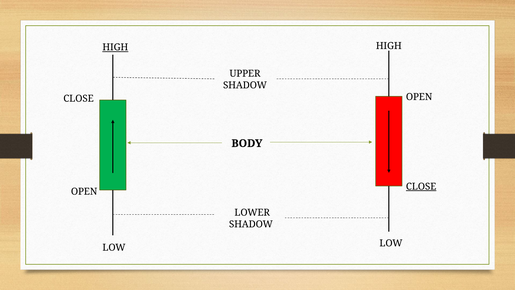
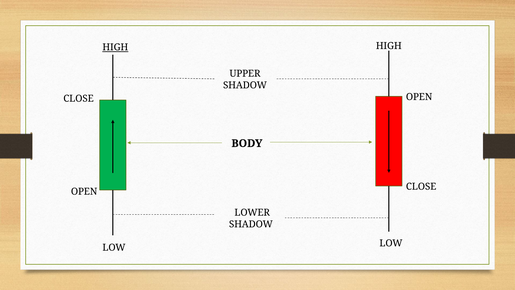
CLOSE underline: present -> none (421, 186)
